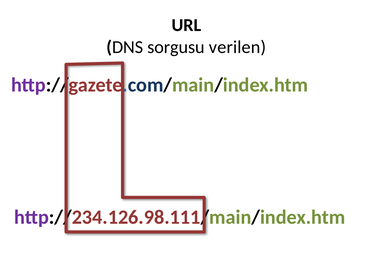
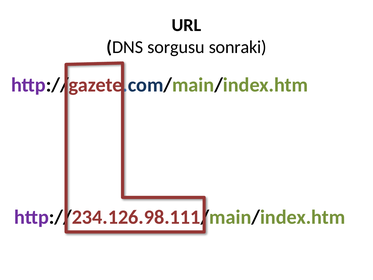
verilen: verilen -> sonraki (238, 47)
